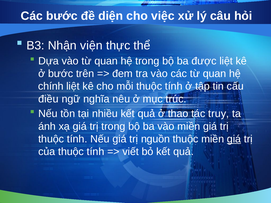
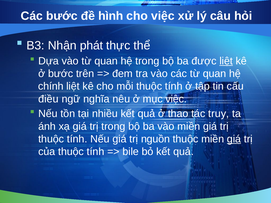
diện: diện -> hình (111, 16)
viện: viện -> phát (91, 46)
liệt underline: none -> present (226, 61)
mục trúc: trúc -> việc (176, 99)
viết: viết -> bile (131, 152)
